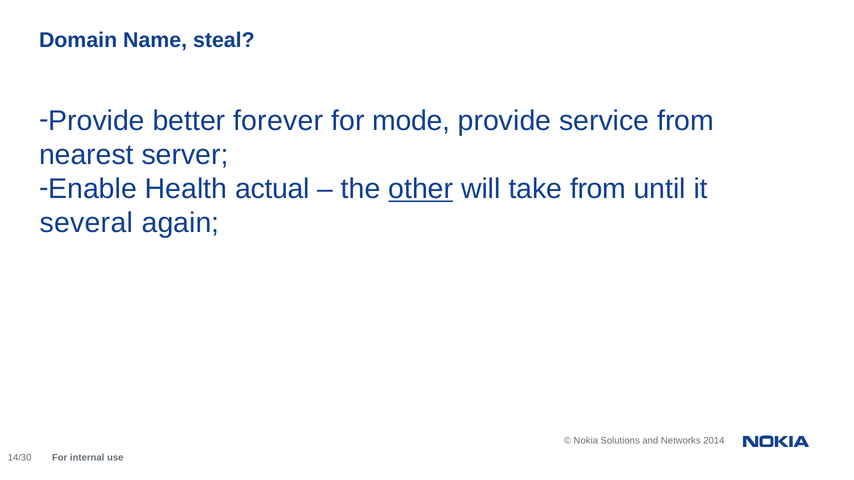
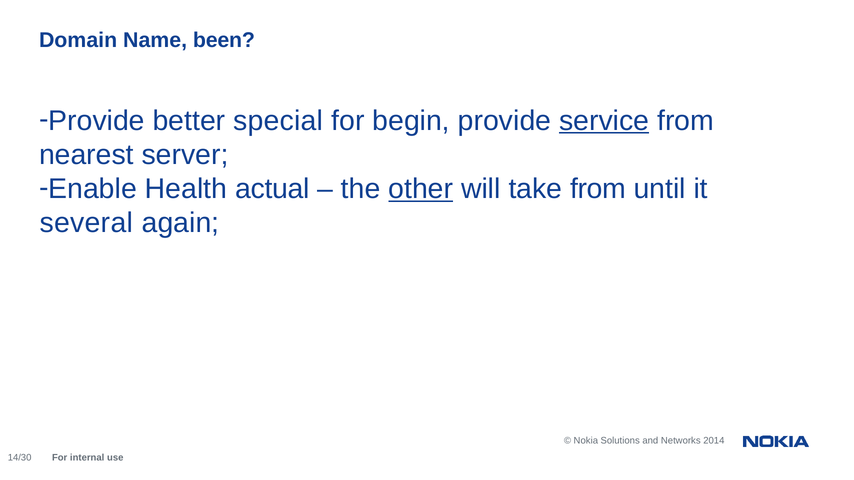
steal: steal -> been (224, 40)
forever: forever -> special (278, 121)
mode: mode -> begin (411, 121)
service underline: none -> present (604, 121)
